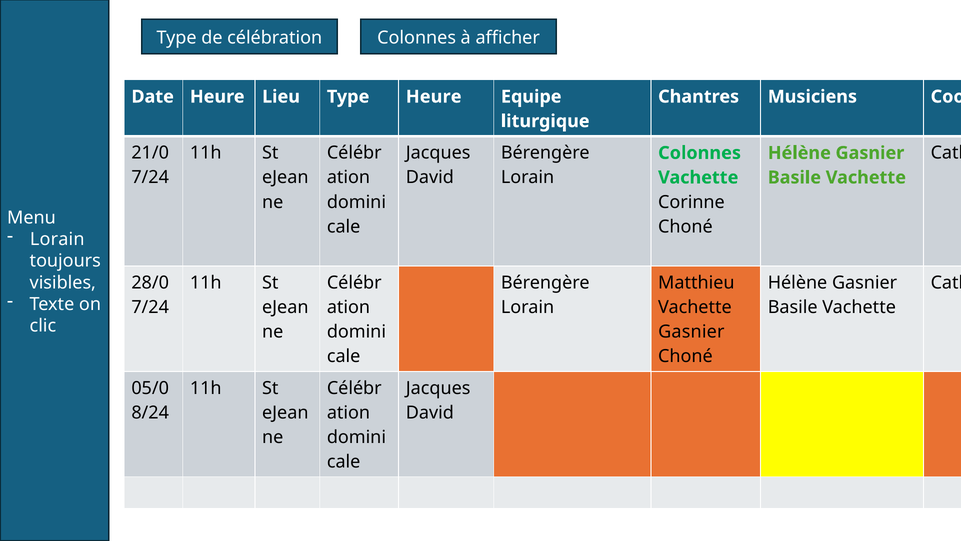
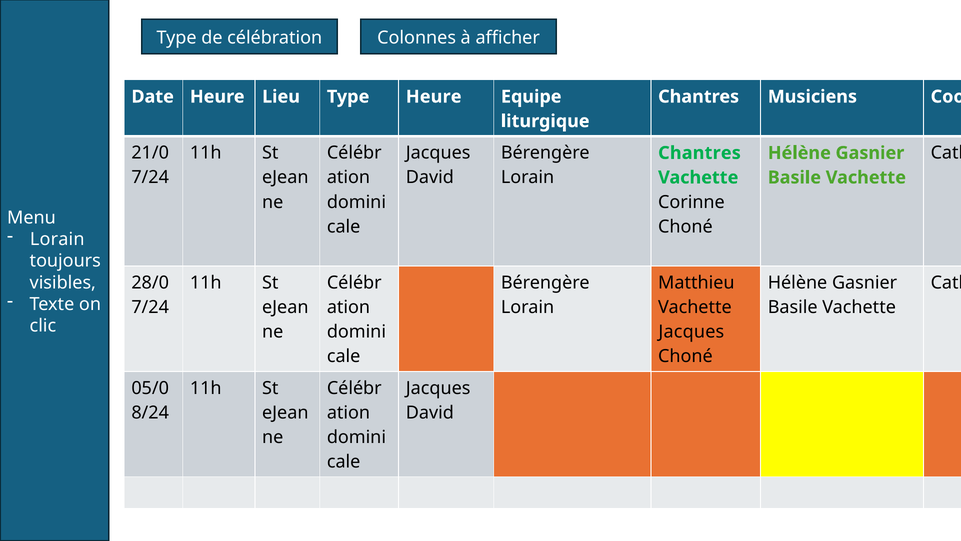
Colonnes: Colonnes -> Chantres (699, 153)
Gasnier: Gasnier -> Jacques (691, 332)
